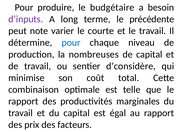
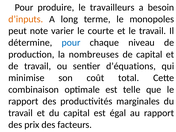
budgétaire: budgétaire -> travailleurs (112, 7)
d’inputs colour: purple -> orange (26, 19)
précédente: précédente -> monopoles (152, 19)
d’considère: d’considère -> d’équations (131, 66)
